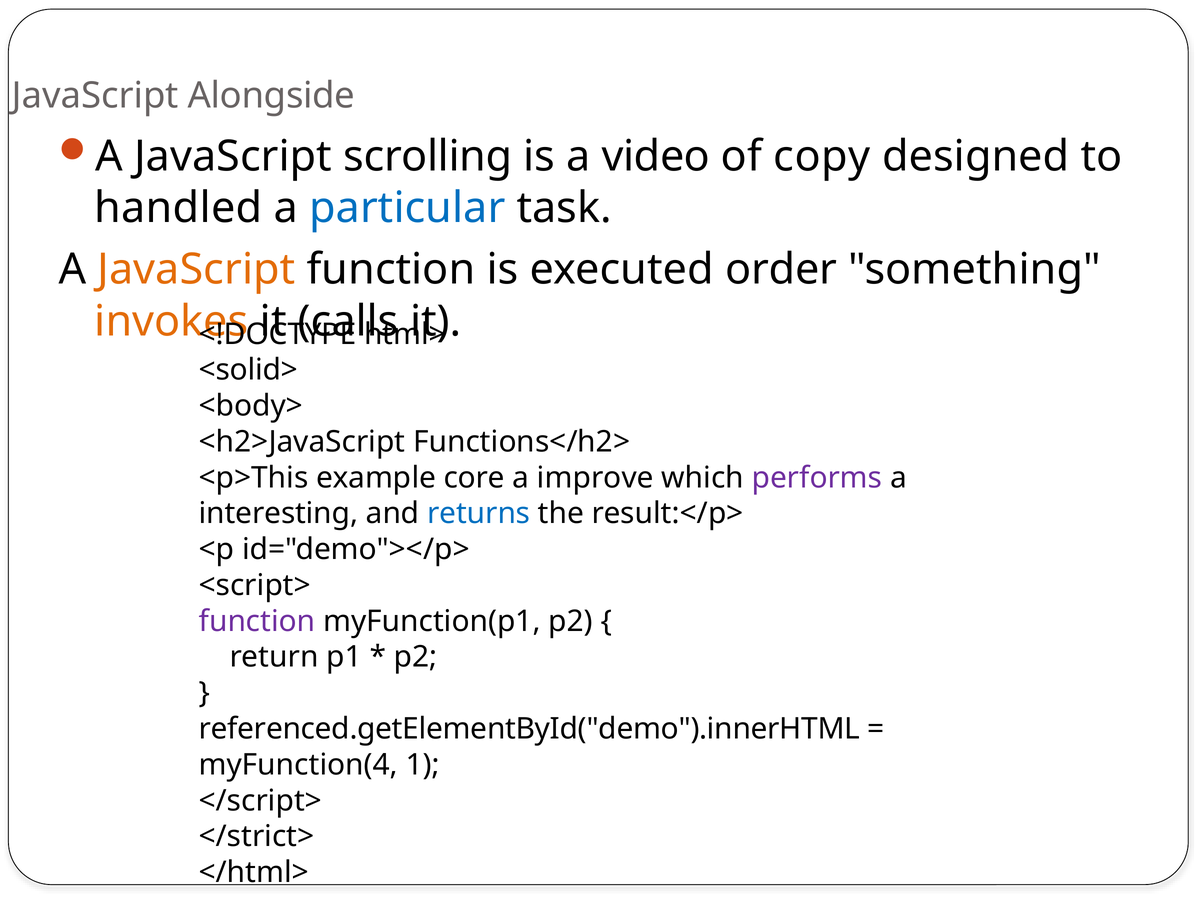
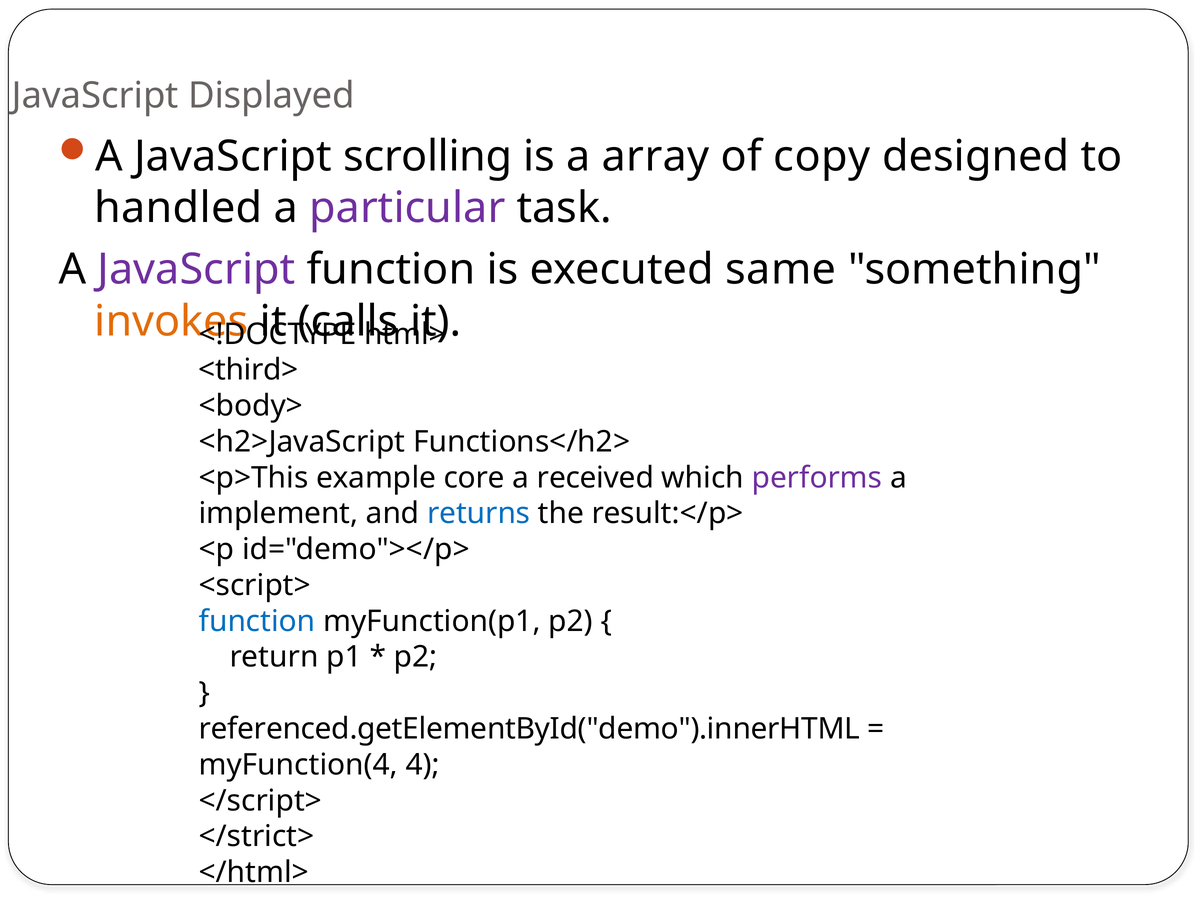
Alongside: Alongside -> Displayed (271, 96)
video: video -> array (656, 156)
particular colour: blue -> purple (407, 208)
JavaScript colour: orange -> purple (196, 270)
order: order -> same (781, 270)
<solid>: <solid> -> <third> (248, 370)
improve: improve -> received (595, 478)
interesting: interesting -> implement (278, 514)
function colour: purple -> blue (257, 622)
1: 1 -> 4 (423, 765)
